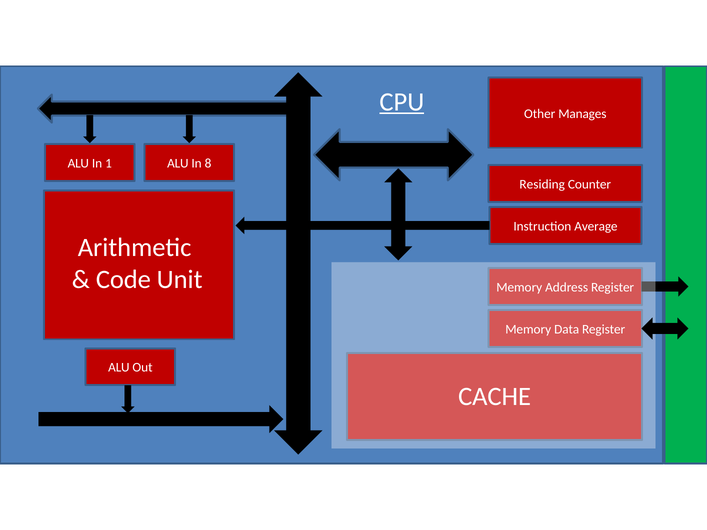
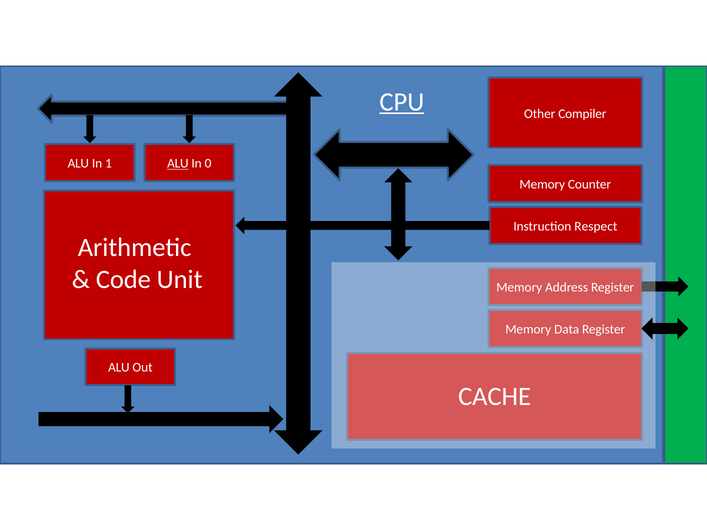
Manages: Manages -> Compiler (582, 114)
ALU underline: none -> present (178, 164)
8: 8 -> 0 (208, 164)
Residing: Residing -> Memory (542, 184)
Average: Average -> Respect (596, 226)
